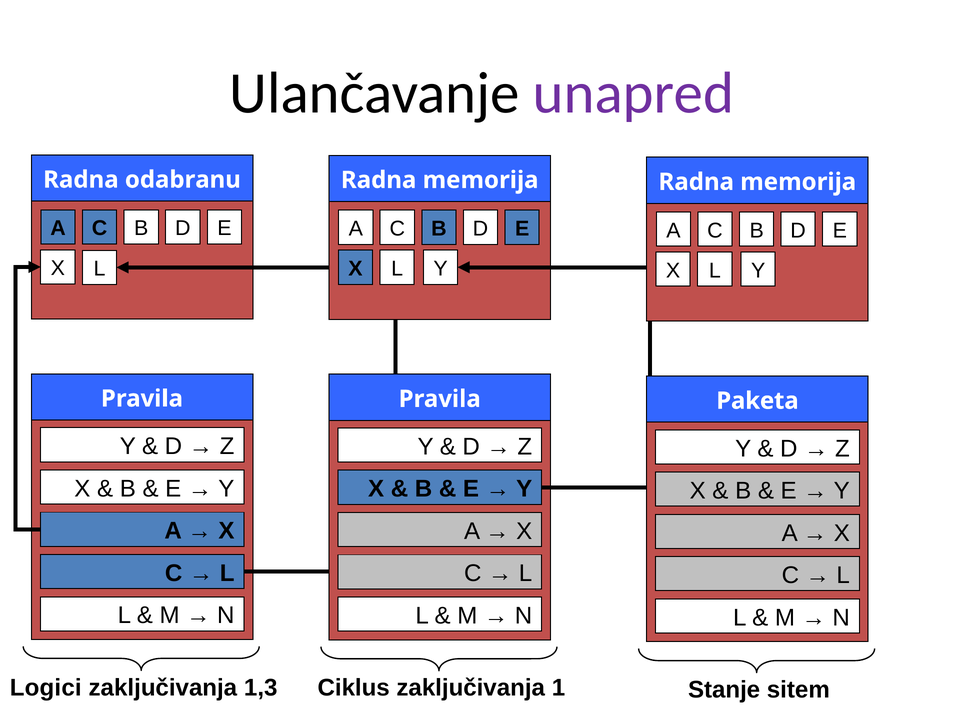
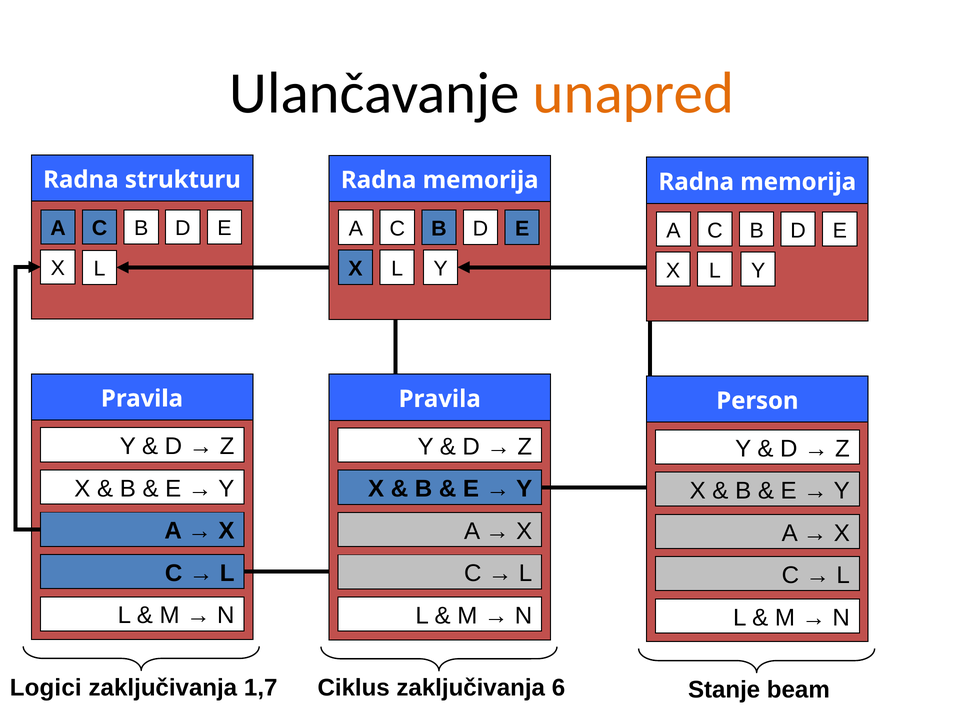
unapred colour: purple -> orange (633, 93)
odabranu: odabranu -> strukturu (183, 180)
Paketa: Paketa -> Person (757, 401)
1,3: 1,3 -> 1,7 (261, 688)
1: 1 -> 6 (558, 688)
sitem: sitem -> beam (798, 690)
